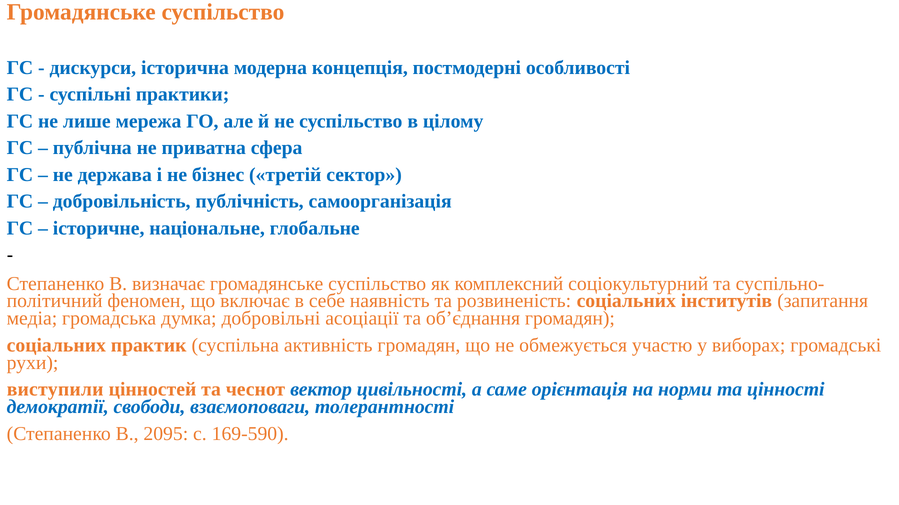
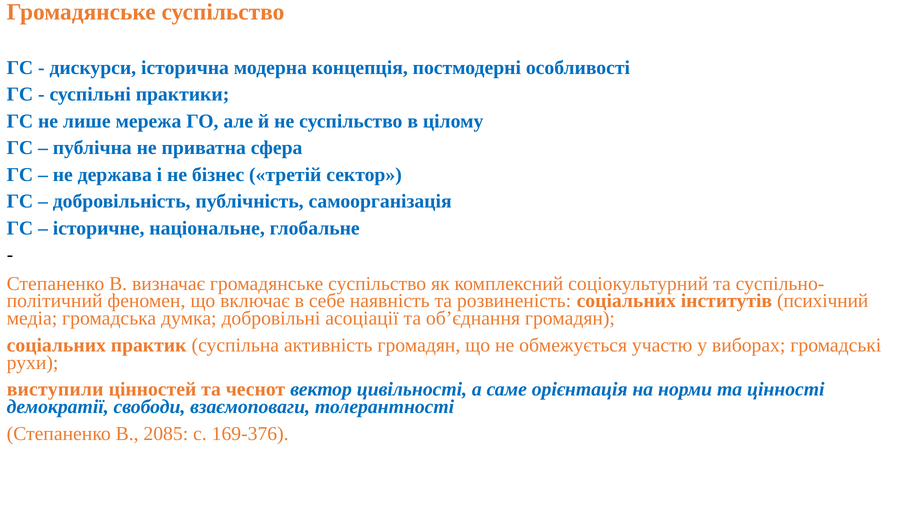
запитання: запитання -> психічний (823, 301)
2095: 2095 -> 2085 (166, 434)
169-590: 169-590 -> 169-376 (250, 434)
